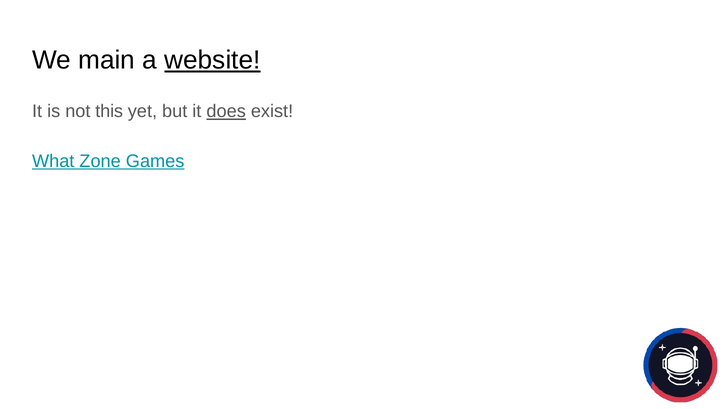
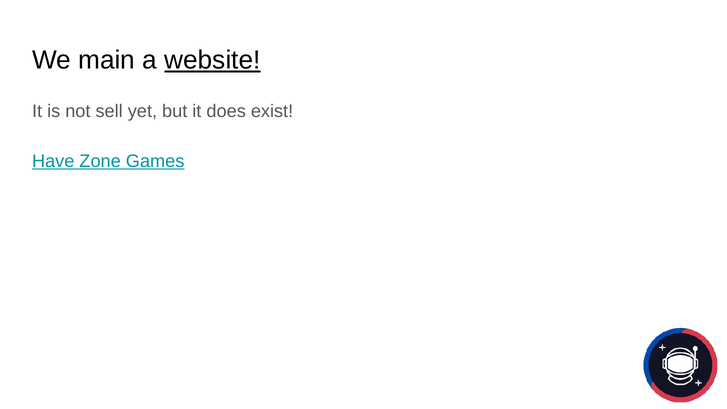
this: this -> sell (109, 111)
does underline: present -> none (226, 111)
What: What -> Have (53, 161)
